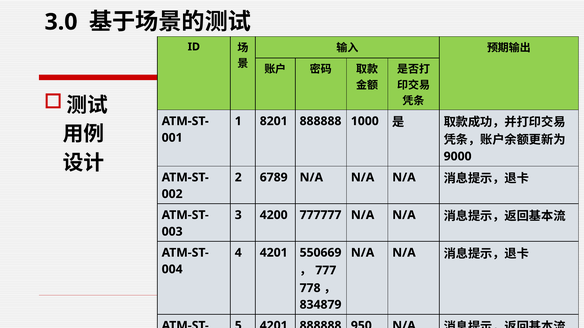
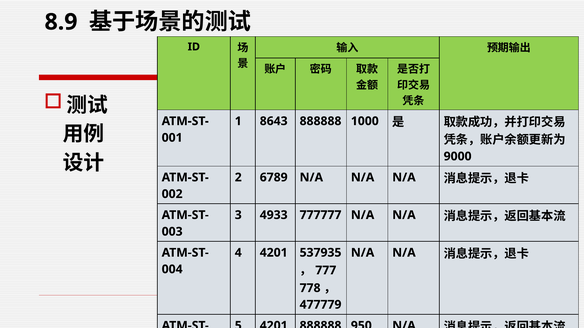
3.0: 3.0 -> 8.9 (61, 22)
8201: 8201 -> 8643 (274, 121)
4200: 4200 -> 4933 (274, 215)
550669: 550669 -> 537935 (321, 253)
834879: 834879 -> 477779 (321, 305)
